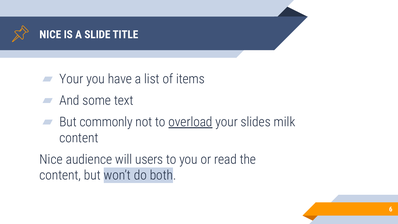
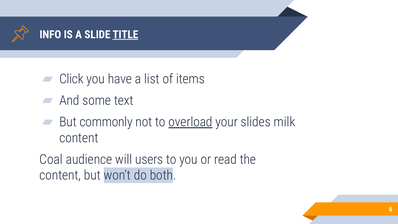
NICE: NICE -> INFO (50, 35)
TITLE underline: none -> present (125, 35)
Your: Your -> Click (71, 79)
Nice: Nice -> Coal (51, 159)
